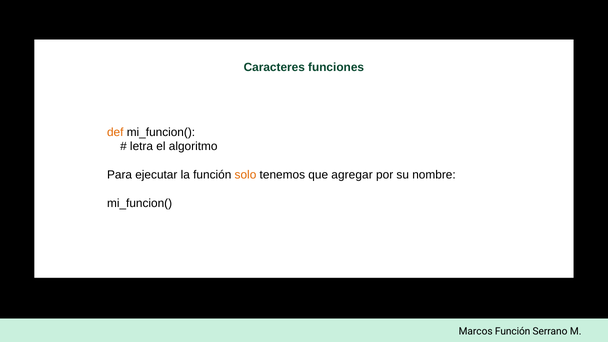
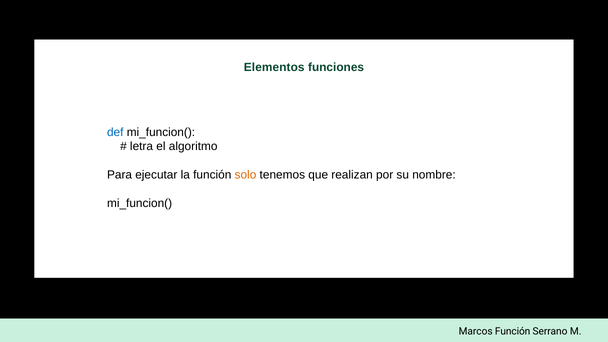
Caracteres: Caracteres -> Elementos (274, 68)
def colour: orange -> blue (115, 132)
agregar: agregar -> realizan (352, 175)
